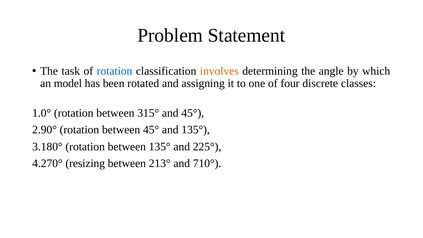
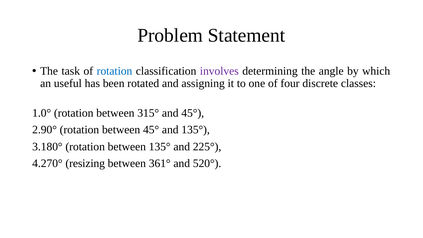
involves colour: orange -> purple (219, 71)
model: model -> useful (68, 83)
213°: 213° -> 361° (160, 163)
710°: 710° -> 520° (207, 163)
